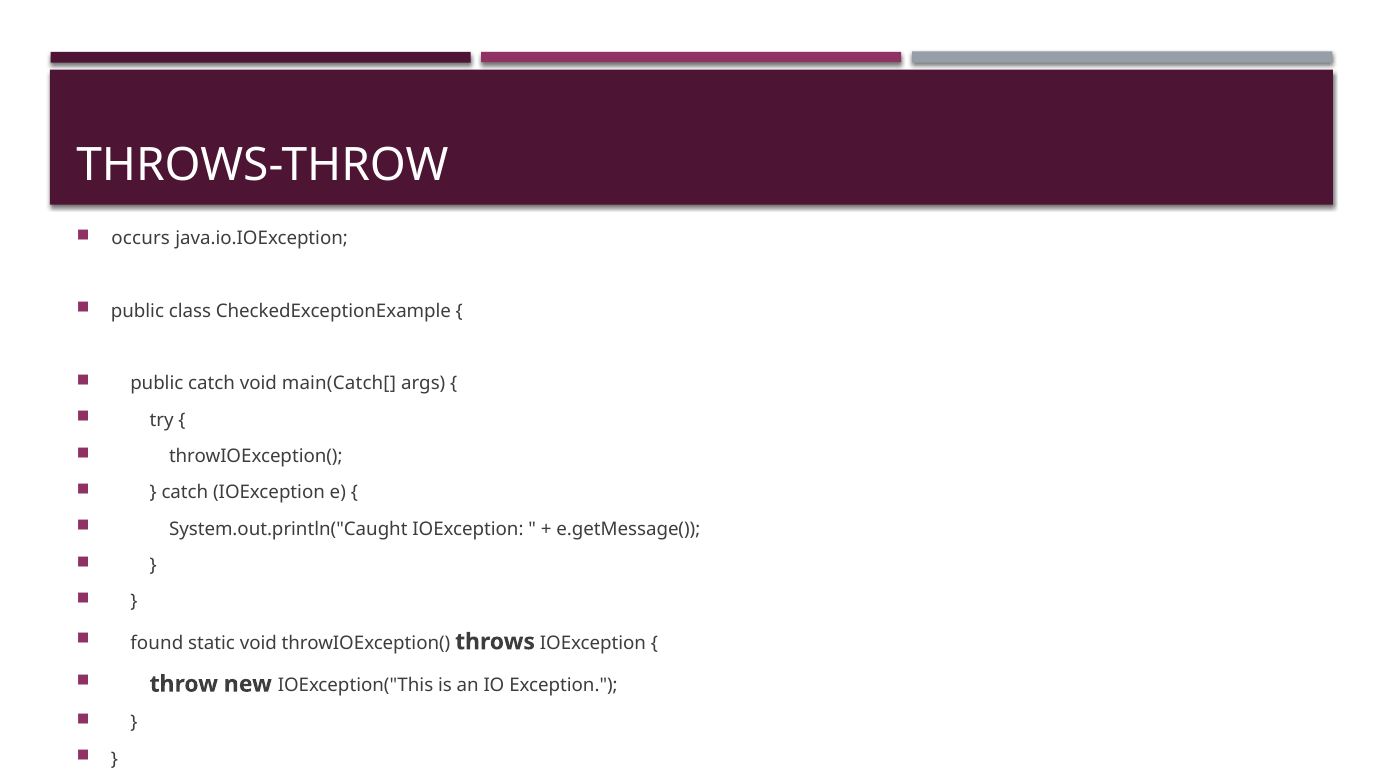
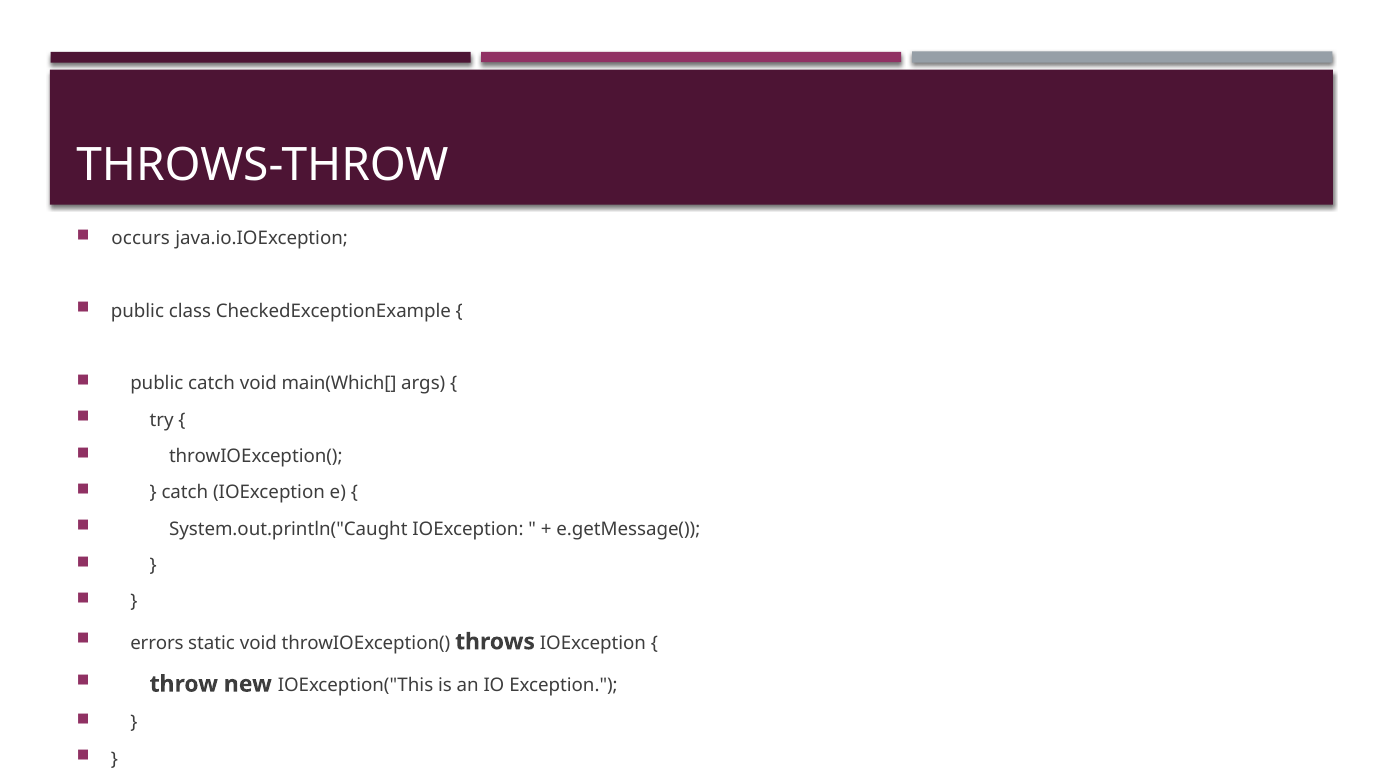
main(Catch[: main(Catch[ -> main(Which[ (339, 384)
found: found -> errors (157, 643)
